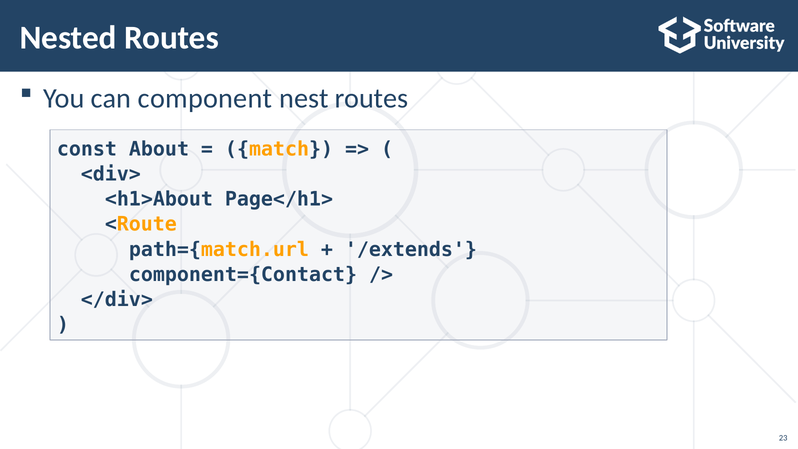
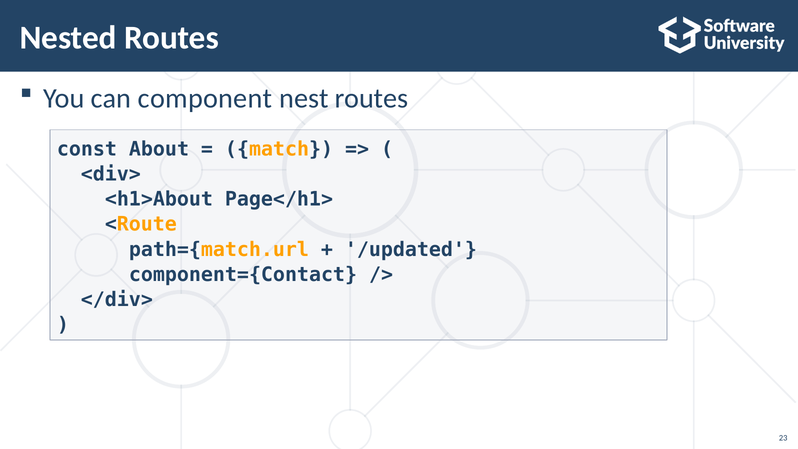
/extends: /extends -> /updated (411, 249)
